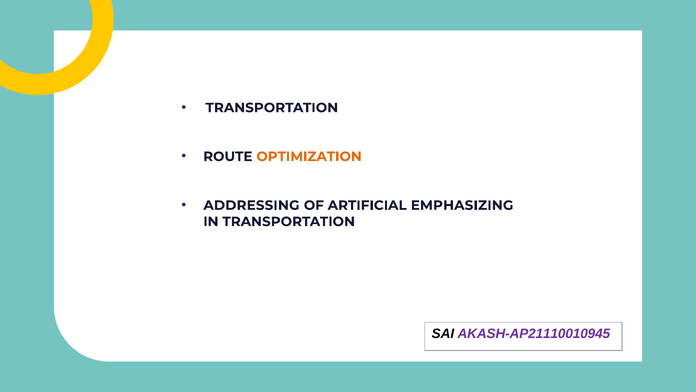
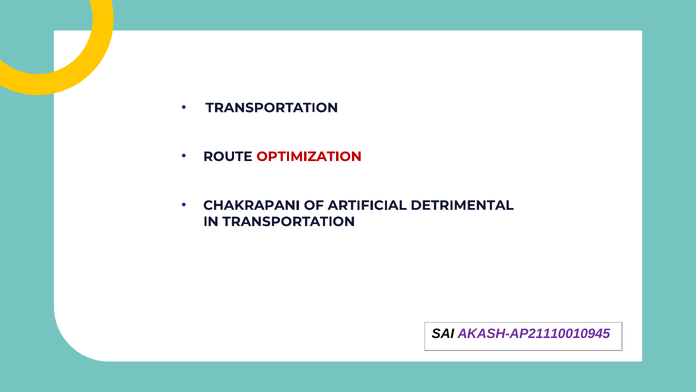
OPTIMIZATION colour: orange -> red (309, 156)
ADDRESSING: ADDRESSING -> CHAKRAPANI (252, 205)
EMPHASIZING: EMPHASIZING -> DETRIMENTAL (462, 205)
